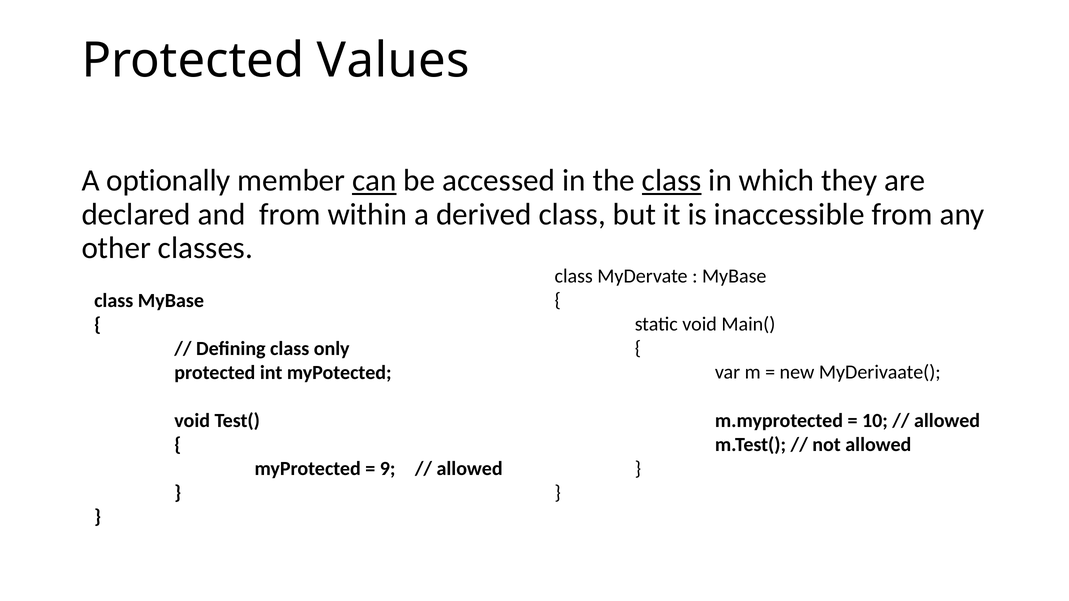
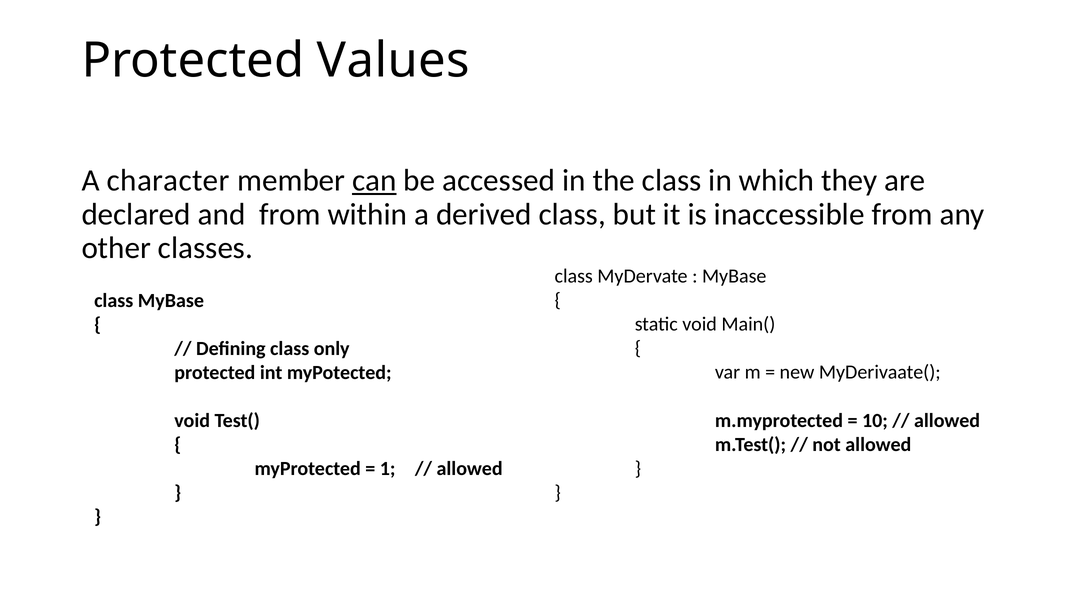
optionally: optionally -> character (168, 181)
class underline: present -> none (672, 181)
9: 9 -> 1 (388, 469)
